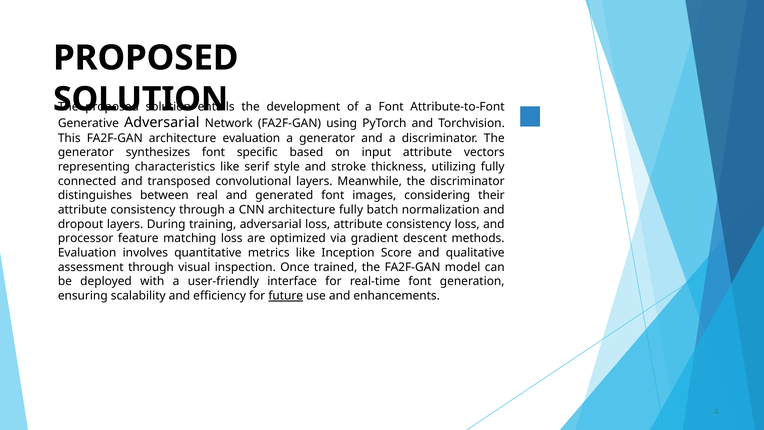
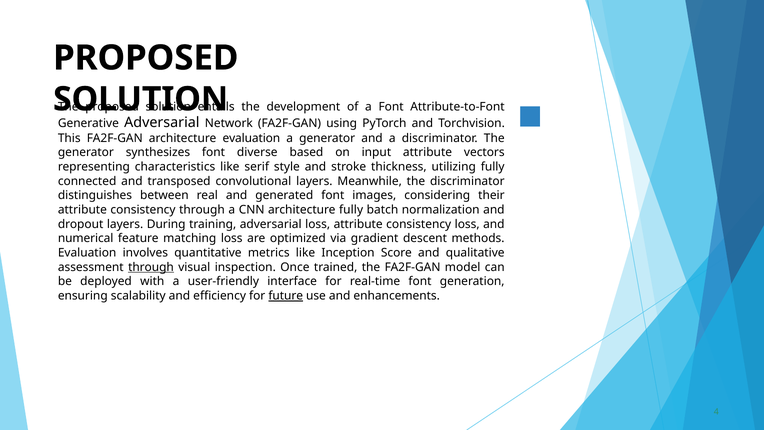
specific: specific -> diverse (257, 152)
processor: processor -> numerical (86, 238)
through underline: none -> present (151, 267)
